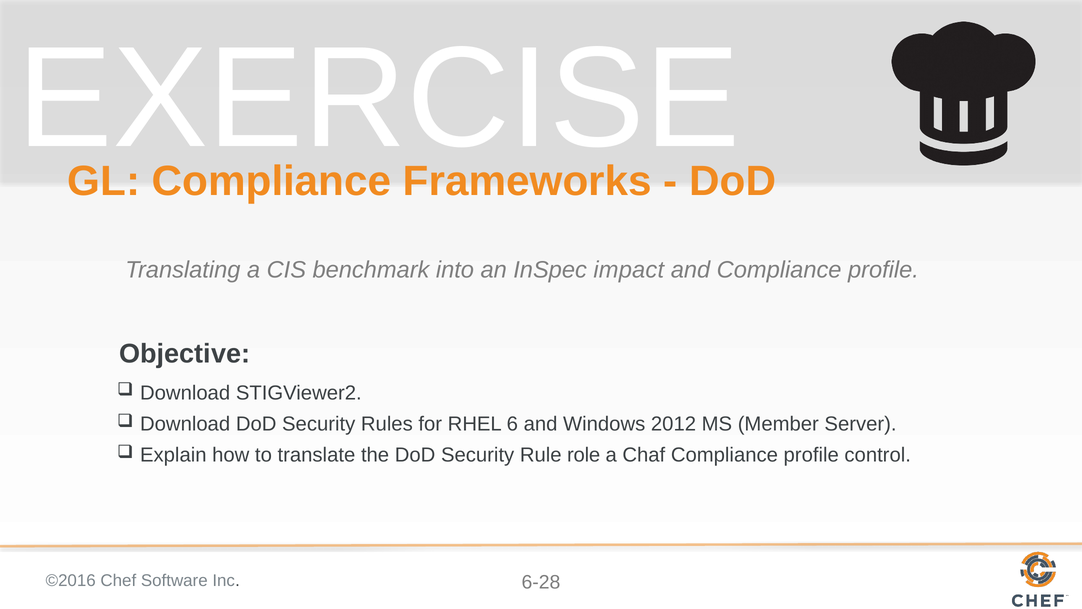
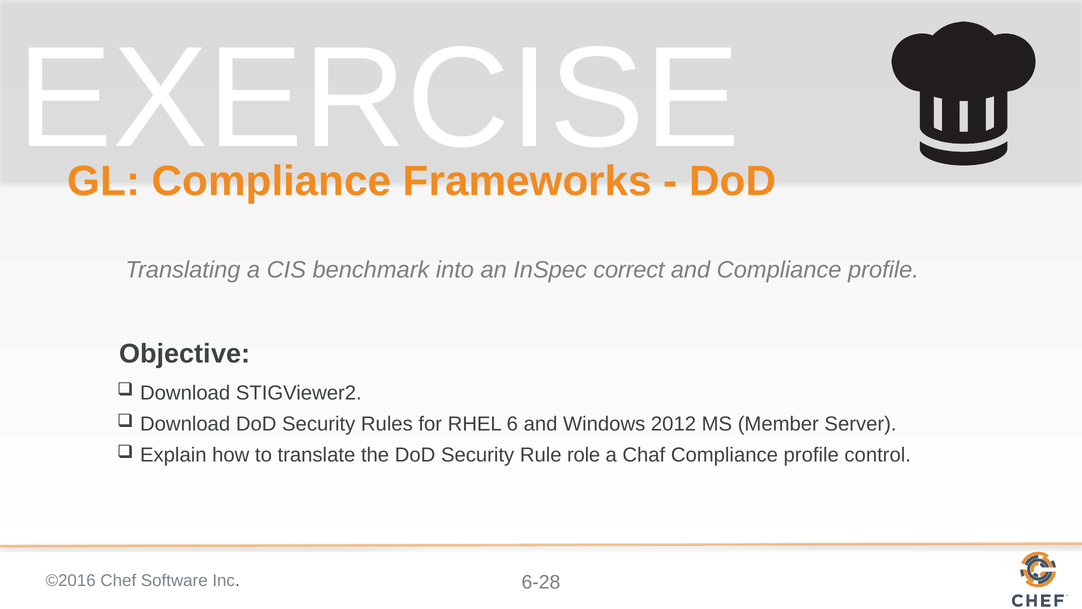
impact: impact -> correct (629, 270)
